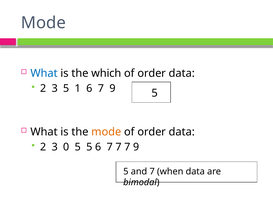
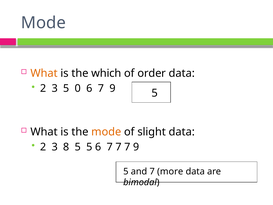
What colour: blue -> orange (44, 73)
1: 1 -> 0 (78, 88)
order: order -> slight (152, 132)
0: 0 -> 8 (66, 147)
when: when -> more (170, 171)
